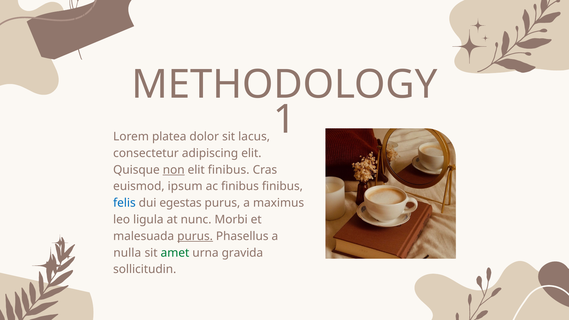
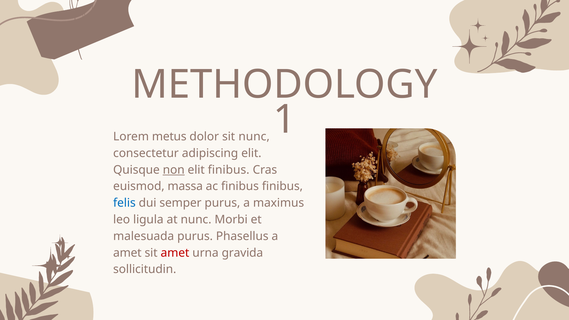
platea: platea -> metus (169, 137)
sit lacus: lacus -> nunc (254, 137)
ipsum: ipsum -> massa (185, 186)
egestas: egestas -> semper (181, 203)
purus underline: present -> none (195, 236)
nulla: nulla -> amet (127, 253)
amet colour: green -> red (175, 253)
